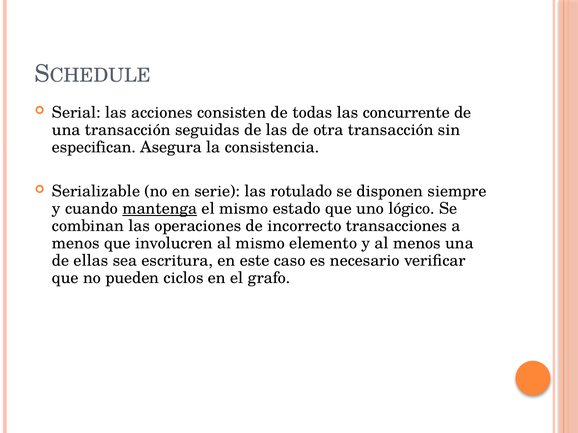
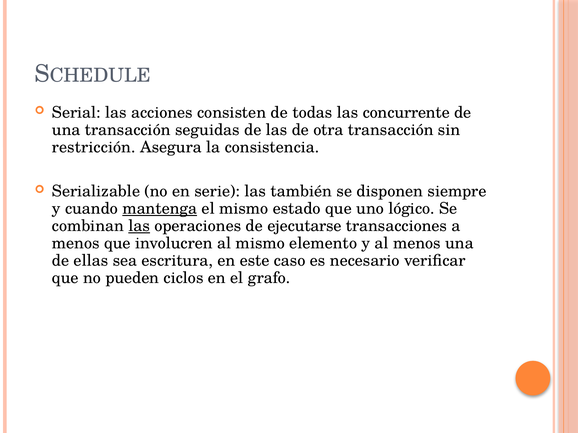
especifican: especifican -> restricción (94, 147)
rotulado: rotulado -> también (301, 192)
las underline: none -> present (139, 226)
incorrecto: incorrecto -> ejecutarse (304, 226)
